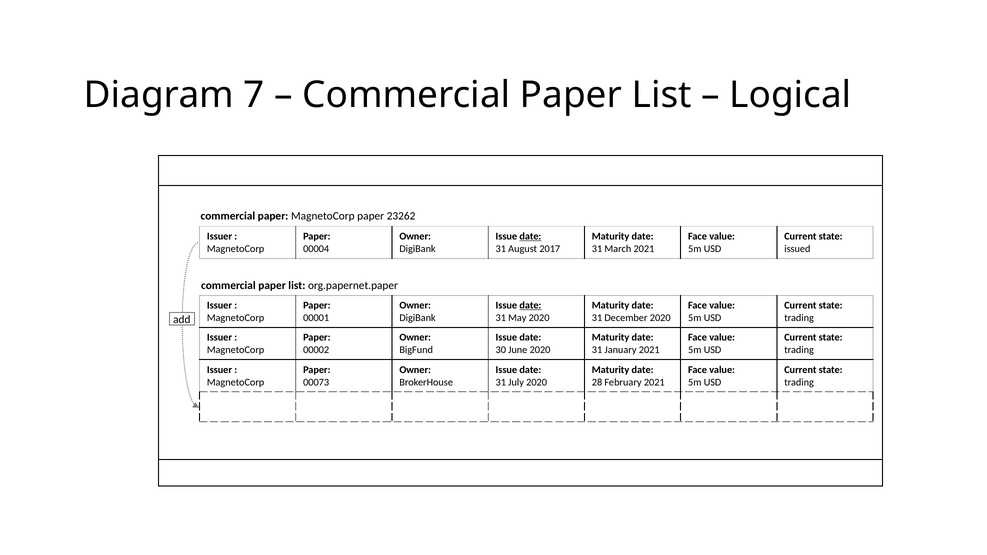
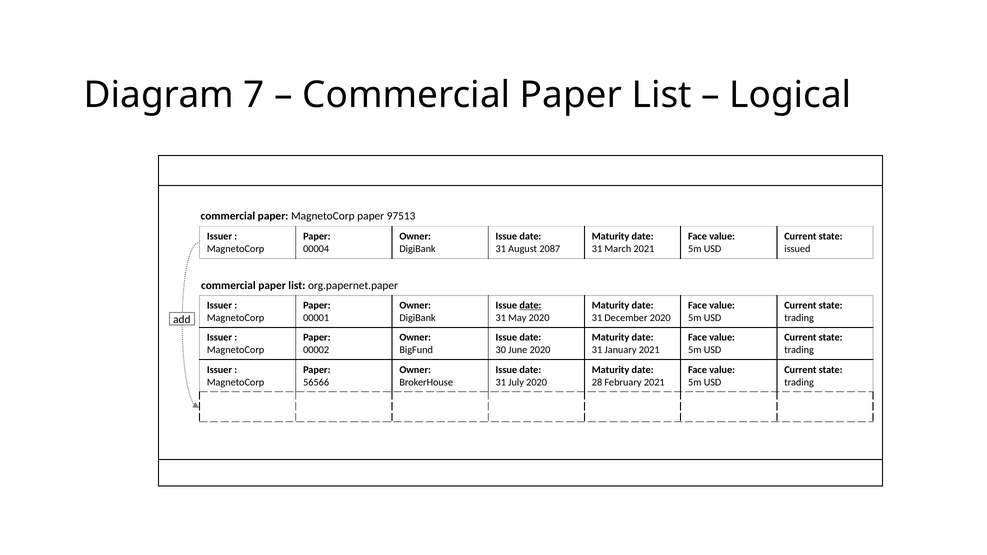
23262: 23262 -> 97513 (401, 216)
date underline: present -> none (530, 236)
2017: 2017 -> 2087 (550, 249)
00073: 00073 -> 56566 (316, 382)
